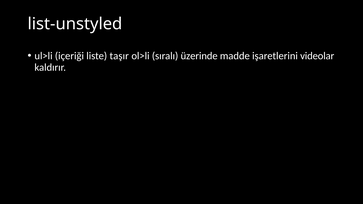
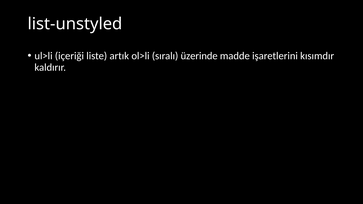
taşır: taşır -> artık (119, 56)
videolar: videolar -> kısımdır (317, 56)
